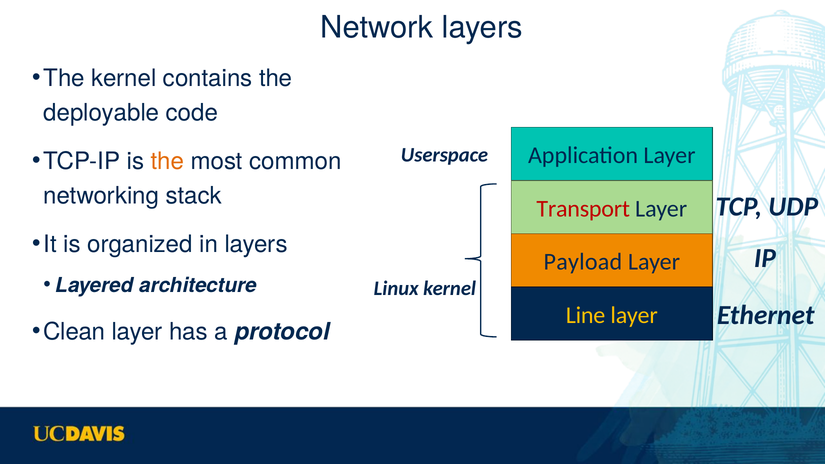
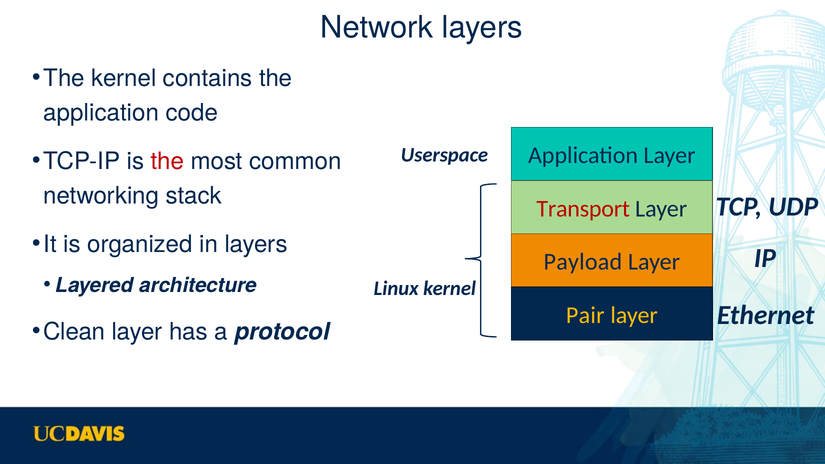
deployable: deployable -> application (101, 113)
the colour: orange -> red (167, 161)
Line: Line -> Pair (585, 315)
